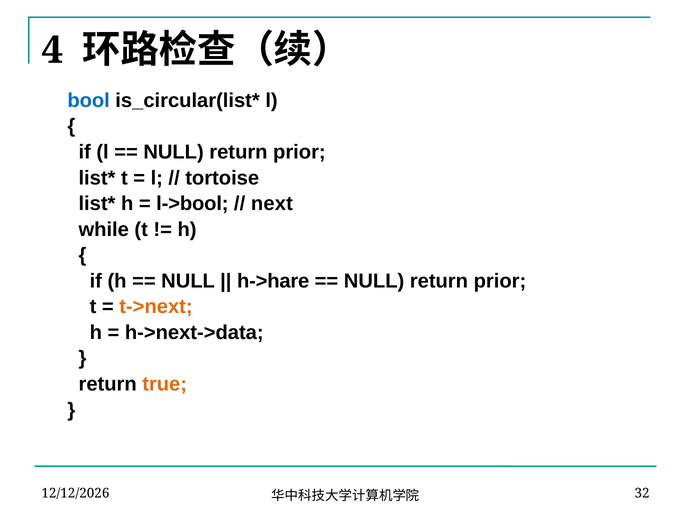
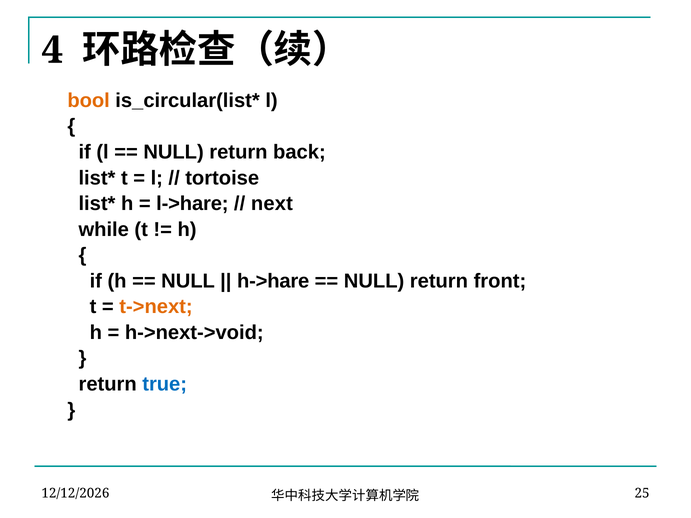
bool colour: blue -> orange (89, 101)
prior: prior -> back (299, 152)
l->bool: l->bool -> l->hare (192, 204)
prior: prior -> front (500, 281)
h->next->data: h->next->data -> h->next->void (194, 333)
true colour: orange -> blue (165, 384)
32: 32 -> 25 (642, 494)
